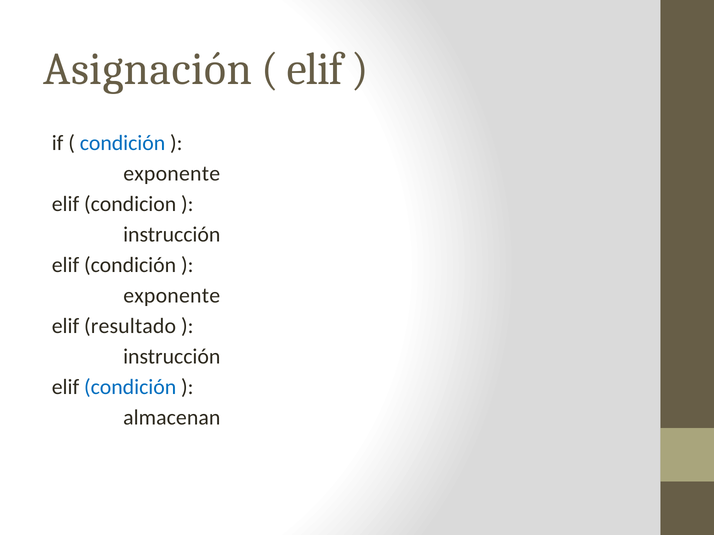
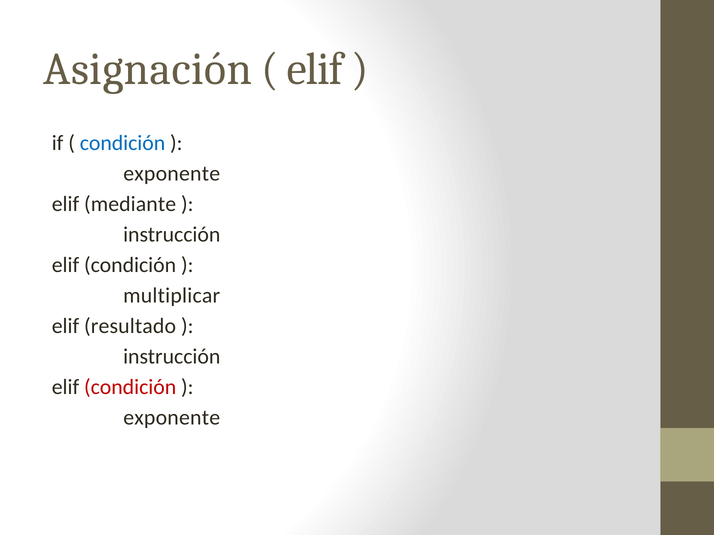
condicion: condicion -> mediante (130, 204)
exponente: exponente -> multiplicar (172, 296)
condición colour: blue -> red (130, 387)
almacenan: almacenan -> exponente (172, 418)
